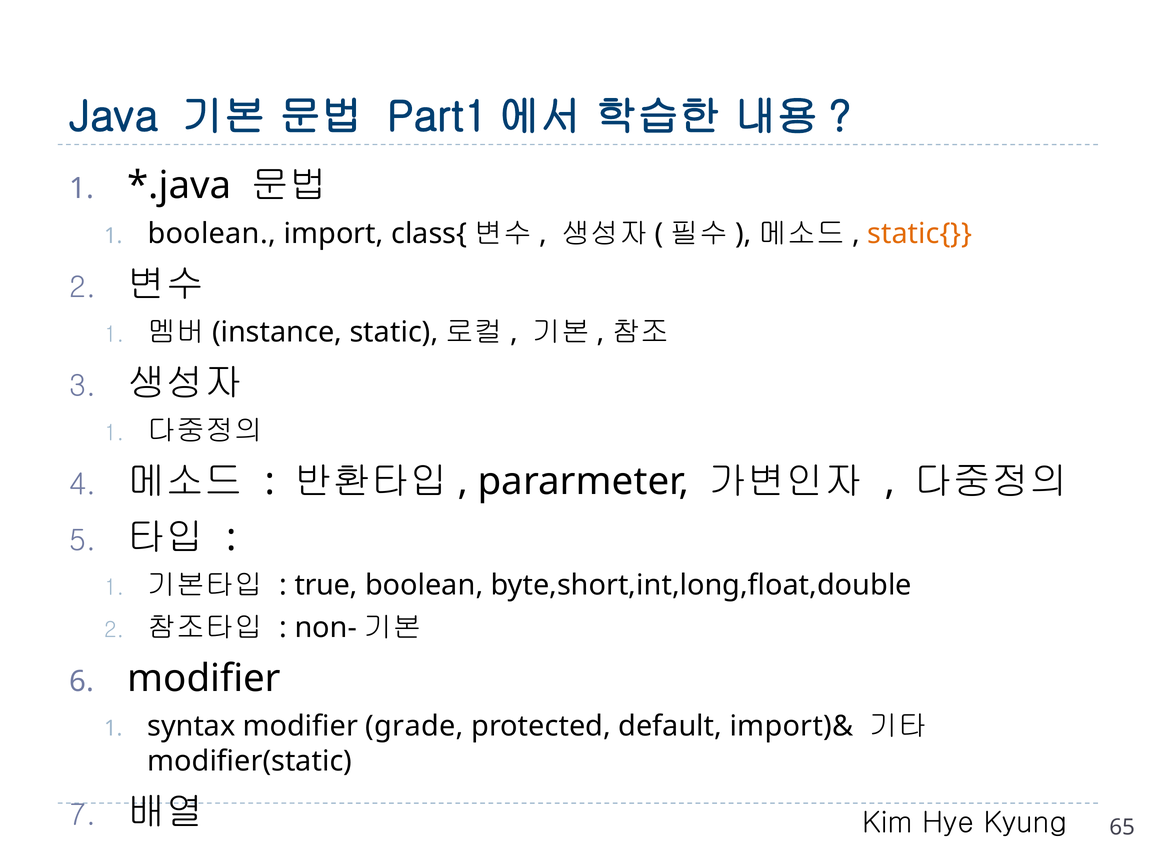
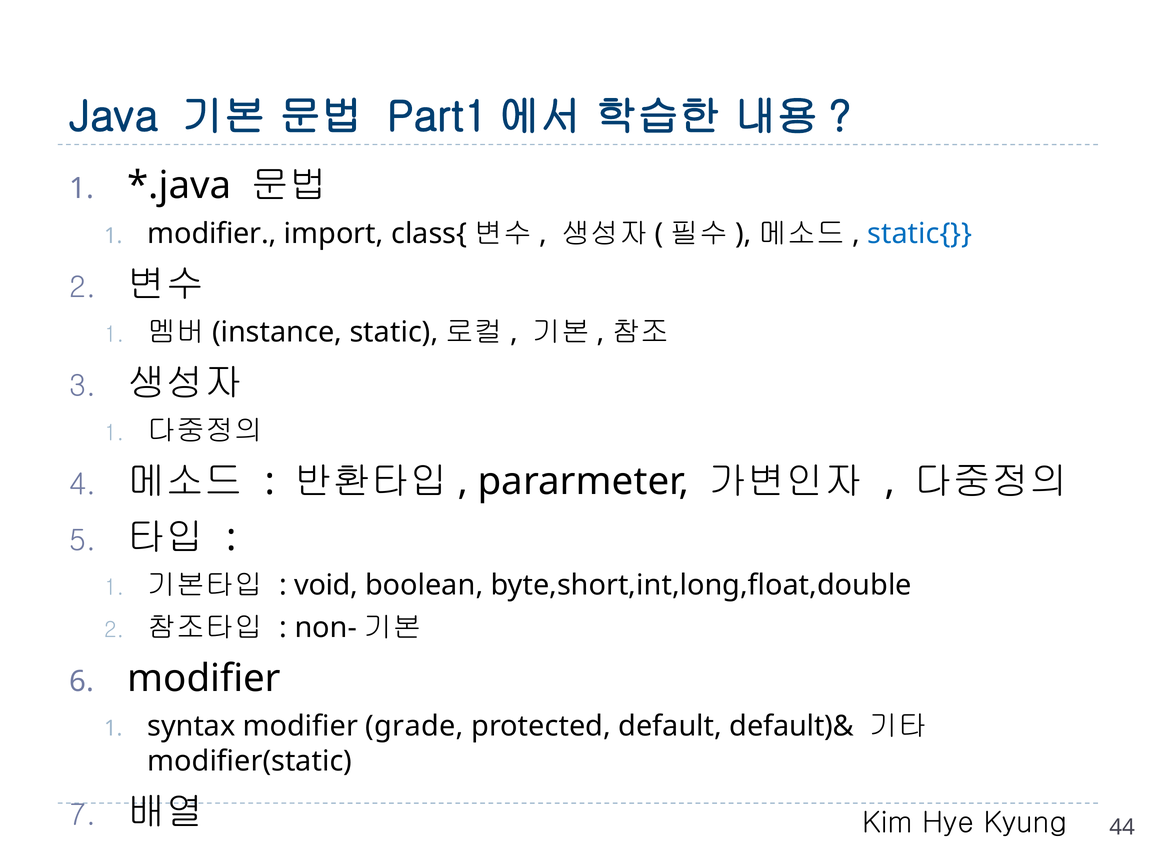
boolean: boolean -> modifier (212, 234)
static{ colour: orange -> blue (920, 234)
true: true -> void (326, 585)
import)&: import)& -> default)& (792, 726)
65: 65 -> 44 (1122, 827)
